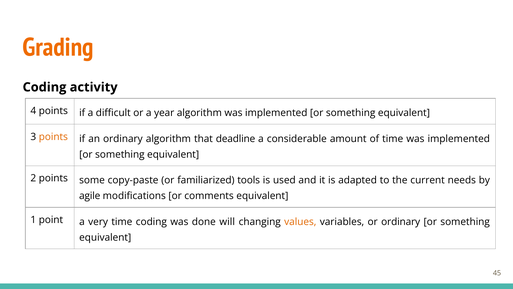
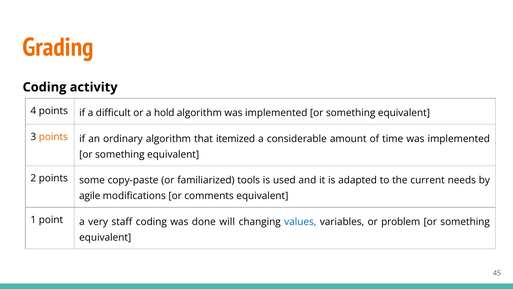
year: year -> hold (164, 113)
deadline: deadline -> itemized (236, 139)
very time: time -> staff (122, 222)
values colour: orange -> blue (300, 222)
or ordinary: ordinary -> problem (401, 222)
